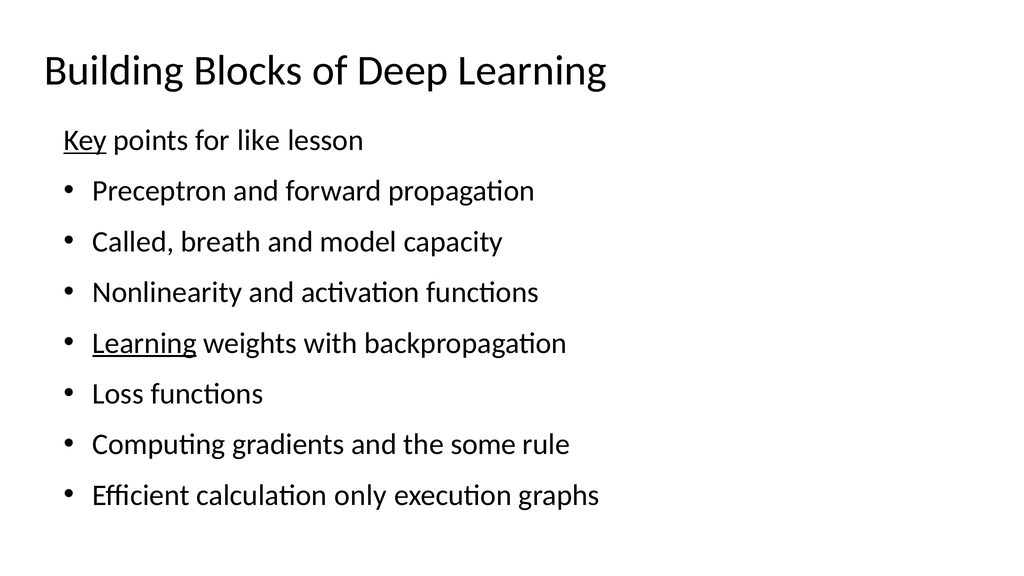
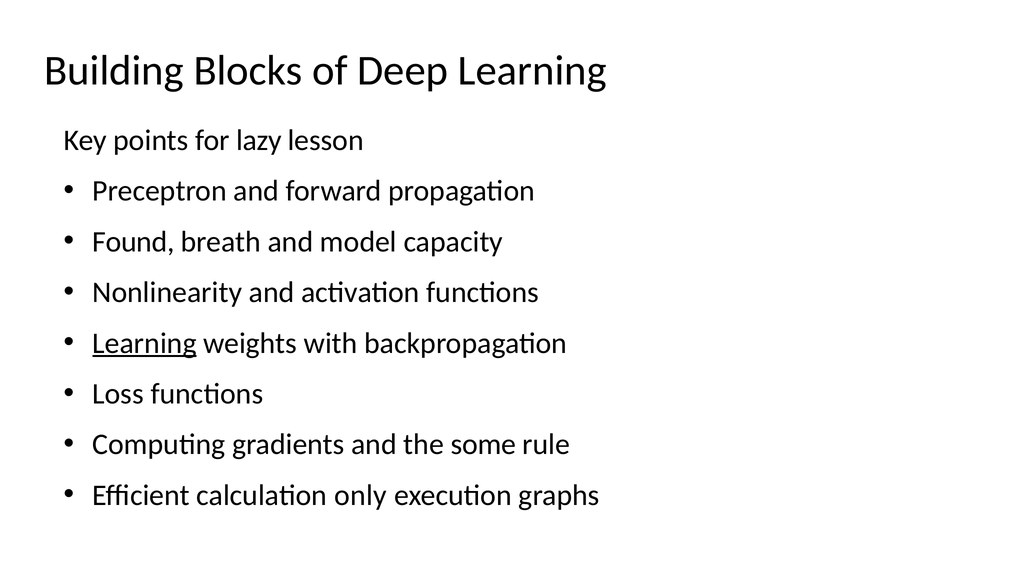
Key underline: present -> none (85, 140)
like: like -> lazy (259, 140)
Called: Called -> Found (133, 242)
